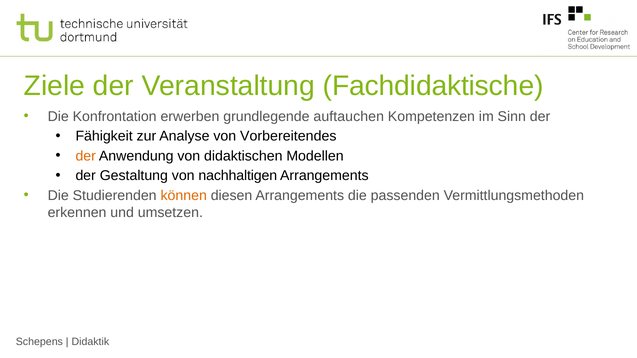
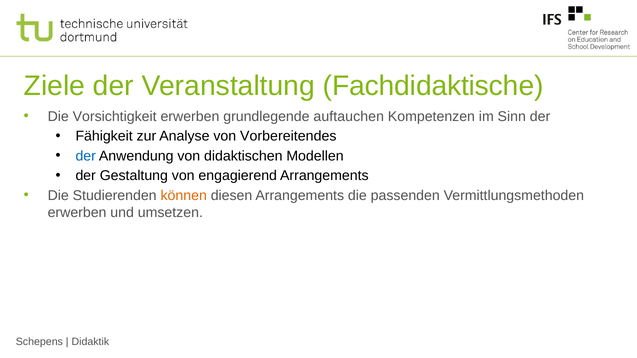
Konfrontation: Konfrontation -> Vorsichtigkeit (115, 117)
der colour: orange -> blue (86, 156)
nachhaltigen: nachhaltigen -> engagierend (238, 176)
erkennen: erkennen -> erwerben (77, 213)
